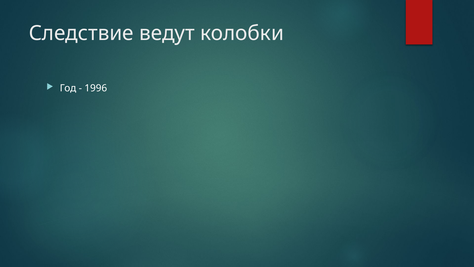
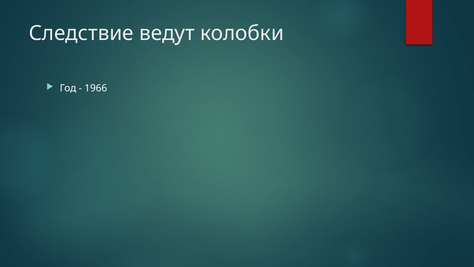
1996: 1996 -> 1966 (96, 88)
